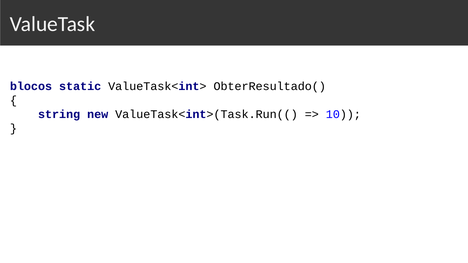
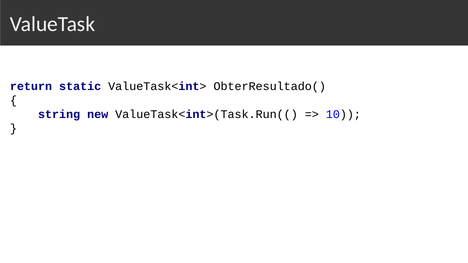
blocos: blocos -> return (31, 86)
